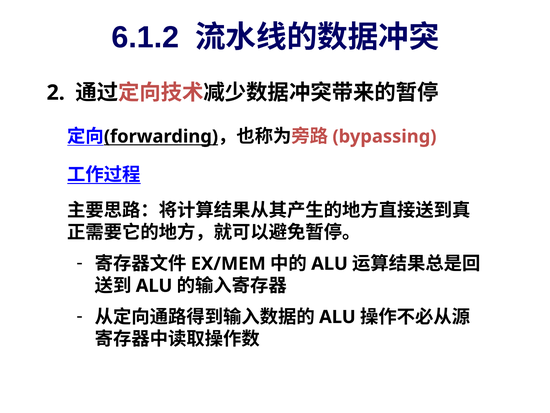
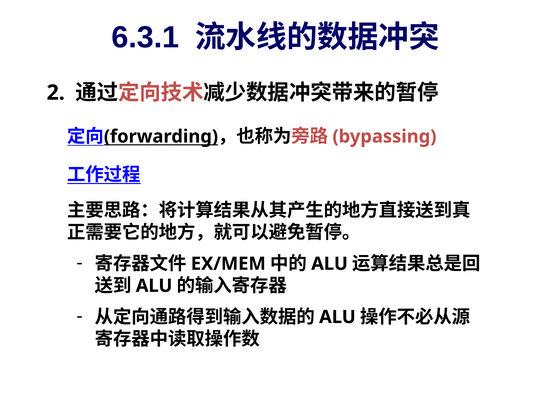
6.1.2: 6.1.2 -> 6.3.1 (145, 37)
